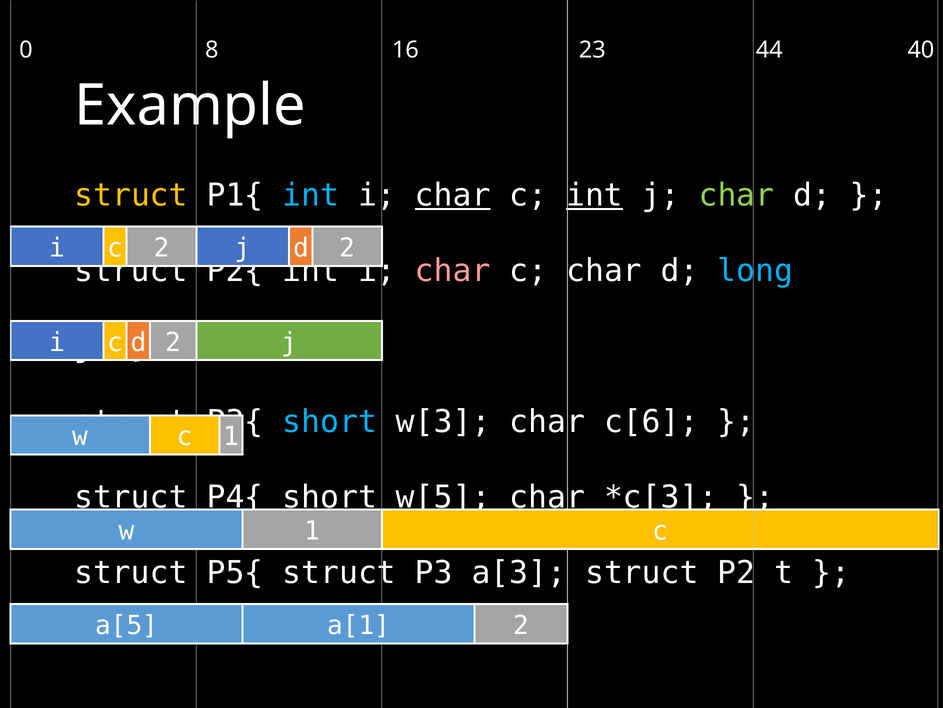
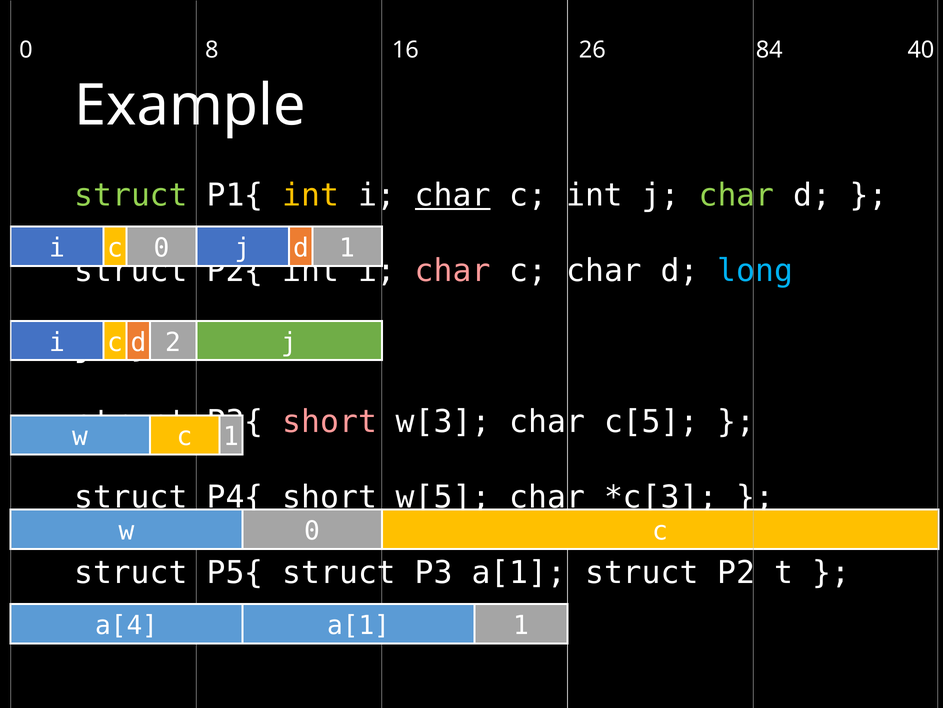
23: 23 -> 26 (592, 50)
44: 44 -> 84 (769, 50)
struct colour: yellow -> light green (131, 195)
int colour: light blue -> yellow (311, 195)
int underline: present -> none (595, 195)
c 2: 2 -> 0 (162, 248)
d 2: 2 -> 1 (347, 248)
short colour: light blue -> pink (330, 421)
c[6: c[6 -> c[5 (651, 421)
w 1: 1 -> 0 (312, 531)
P3 a[3: a[3 -> a[1 (519, 572)
a[5: a[5 -> a[4 (127, 625)
a[1 2: 2 -> 1 (521, 625)
